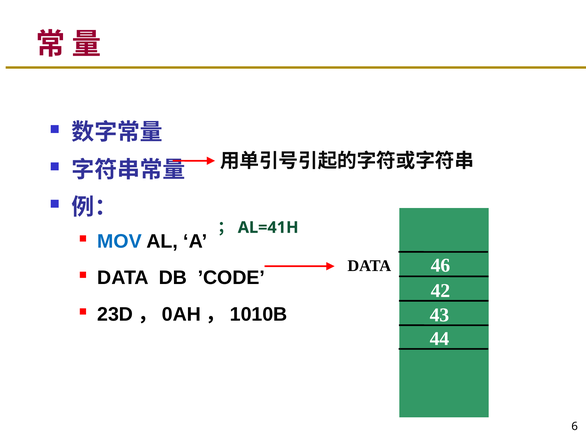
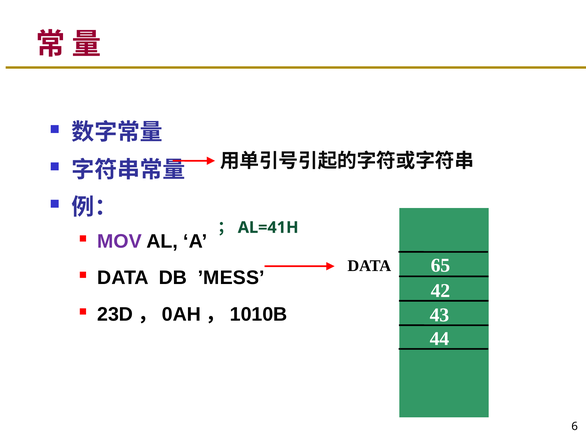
MOV colour: blue -> purple (120, 241)
46: 46 -> 65 (441, 265)
’CODE: ’CODE -> ’MESS (231, 277)
